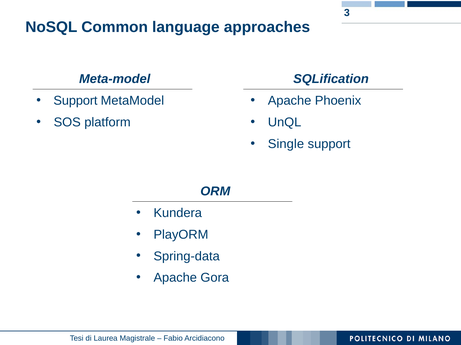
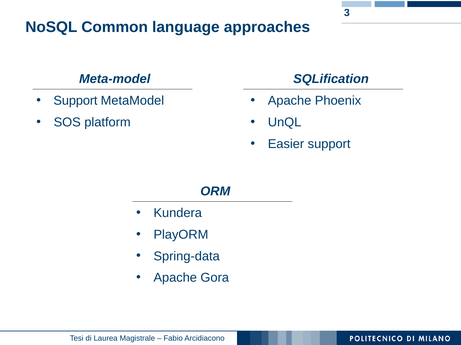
Single: Single -> Easier (286, 144)
